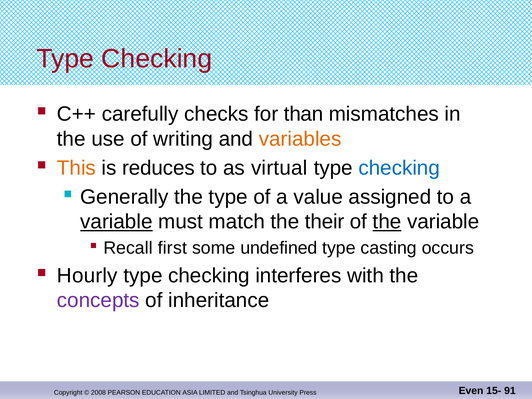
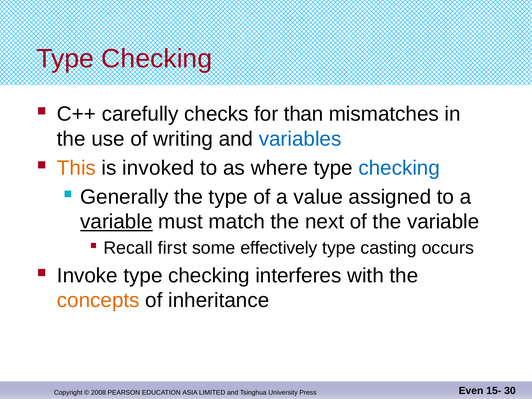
variables colour: orange -> blue (300, 139)
reduces: reduces -> invoked (158, 168)
virtual: virtual -> where (279, 168)
their: their -> next (325, 222)
the underline: present -> none (387, 222)
undefined: undefined -> effectively (279, 248)
Hourly: Hourly -> Invoke (87, 276)
concepts colour: purple -> orange (98, 300)
91: 91 -> 30 (510, 391)
